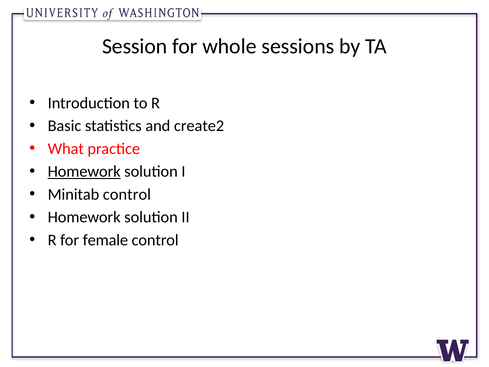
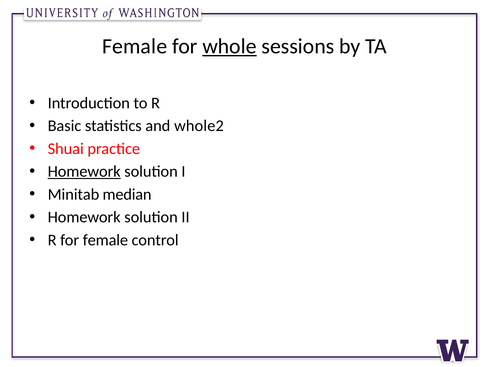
Session: Session -> Female (135, 46)
whole underline: none -> present (229, 46)
create2: create2 -> whole2 (199, 126)
What: What -> Shuai (66, 149)
Minitab control: control -> median (127, 194)
